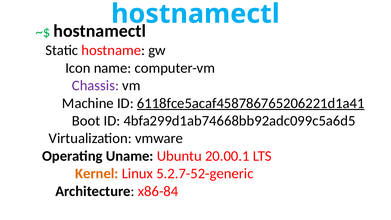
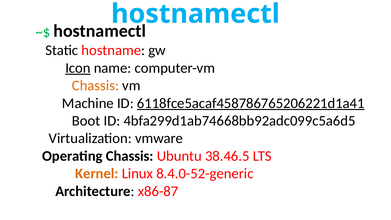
Icon underline: none -> present (78, 68)
Chassis colour: purple -> orange (95, 86)
Operating Uname: Uname -> Chassis (130, 156)
20.00.1: 20.00.1 -> 38.46.5 (227, 156)
5.2.7-52-generic: 5.2.7-52-generic -> 8.4.0-52-generic (205, 174)
x86-84: x86-84 -> x86-87 (158, 191)
